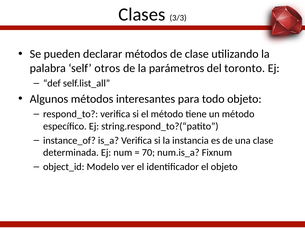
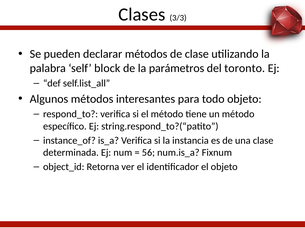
otros: otros -> block (107, 68)
70: 70 -> 56 (148, 153)
Modelo: Modelo -> Retorna (103, 167)
